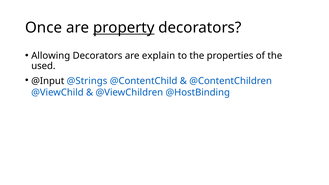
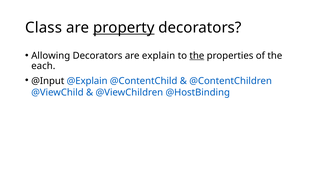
Once: Once -> Class (44, 28)
the underline: none -> present (197, 56)
used: used -> each (43, 66)
@Strings: @Strings -> @Explain (87, 81)
